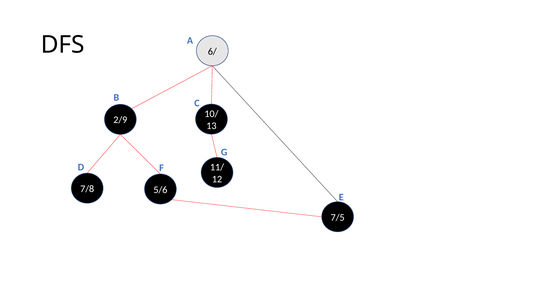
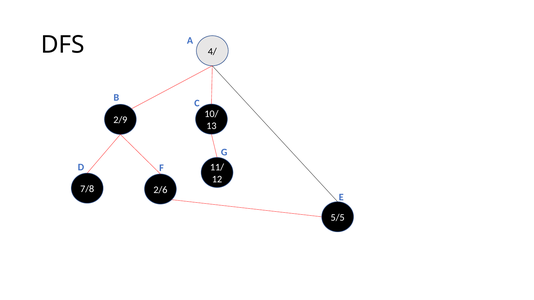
6/: 6/ -> 4/ (212, 51)
5/6: 5/6 -> 2/6 (160, 190)
7/5: 7/5 -> 5/5 (338, 218)
